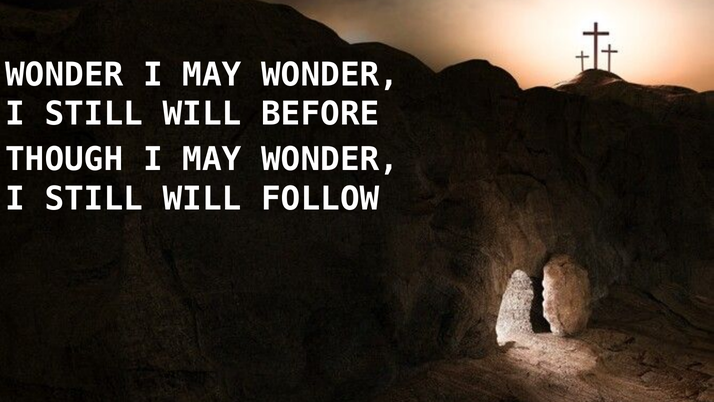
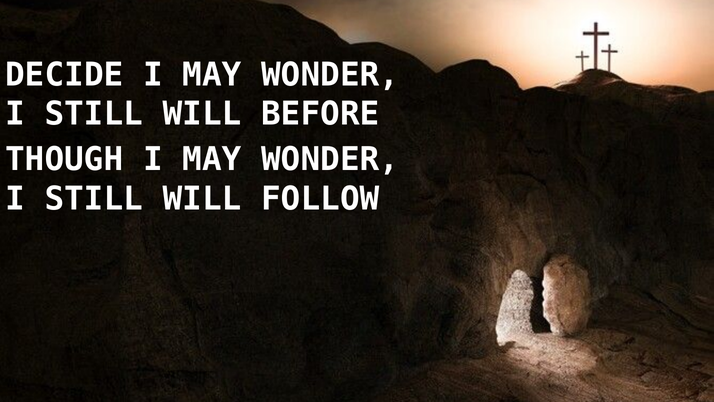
WONDER: WONDER -> DECIDE (64, 75)
